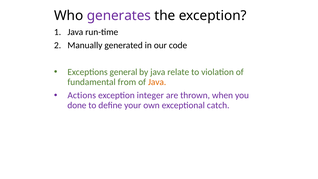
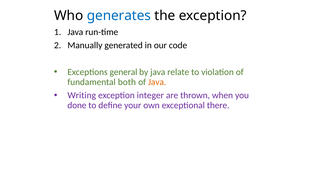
generates colour: purple -> blue (119, 16)
from: from -> both (127, 82)
Actions: Actions -> Writing (82, 95)
catch: catch -> there (218, 105)
